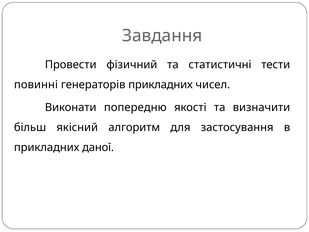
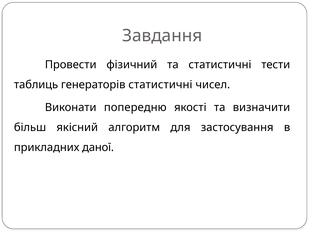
повинні: повинні -> таблиць (36, 85)
генераторів прикладних: прикладних -> статистичні (160, 85)
